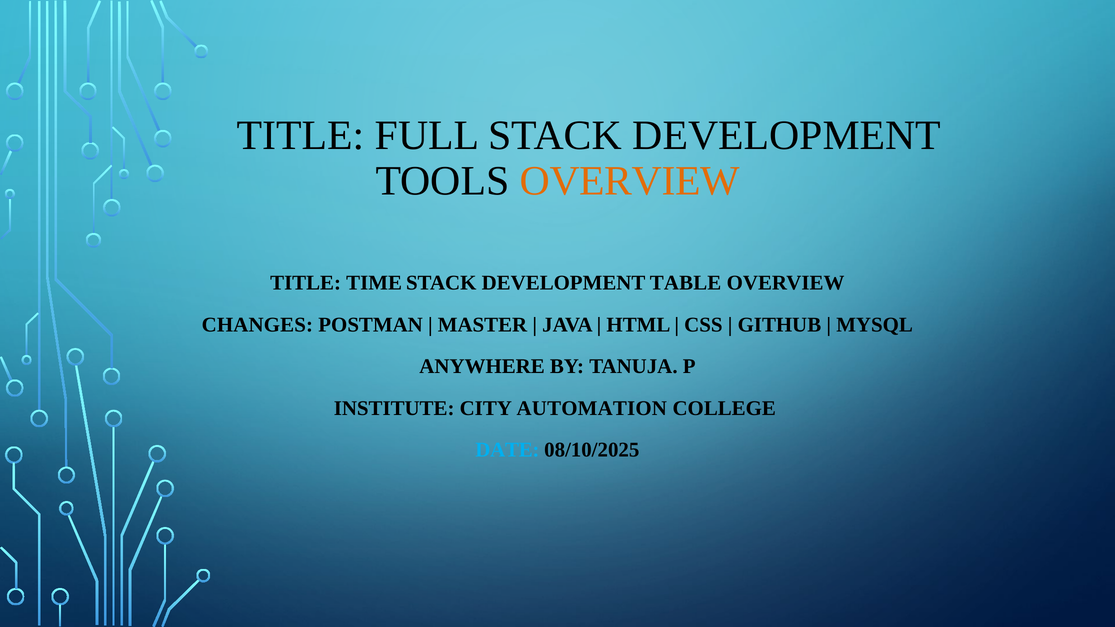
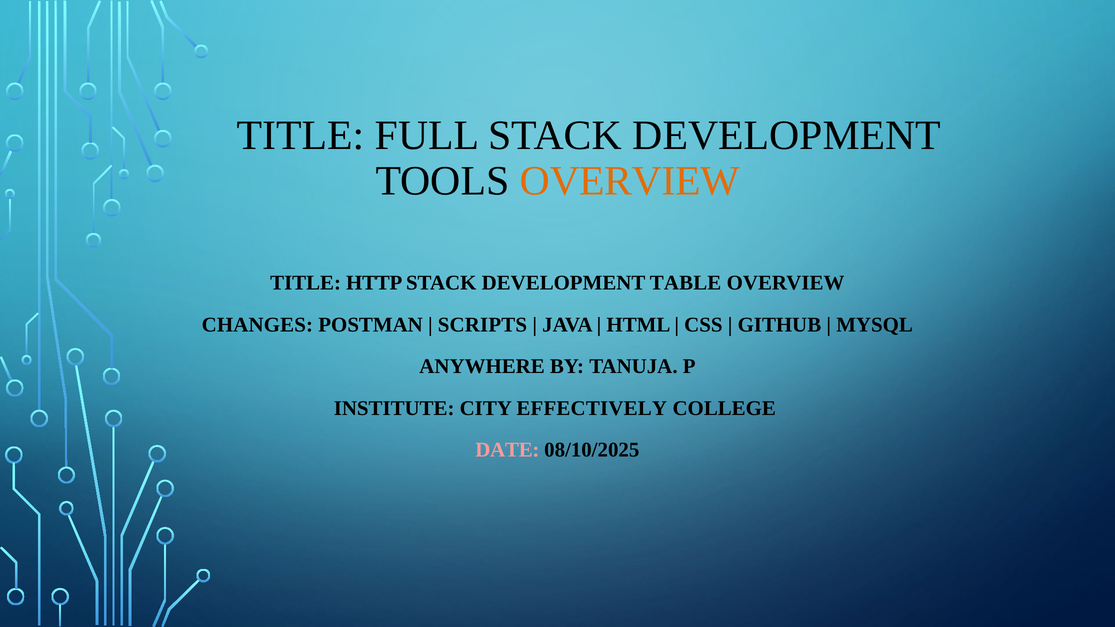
TIME: TIME -> HTTP (374, 283)
MASTER: MASTER -> SCRIPTS (482, 325)
AUTOMATION: AUTOMATION -> EFFECTIVELY (592, 408)
DATE colour: light blue -> pink (507, 450)
